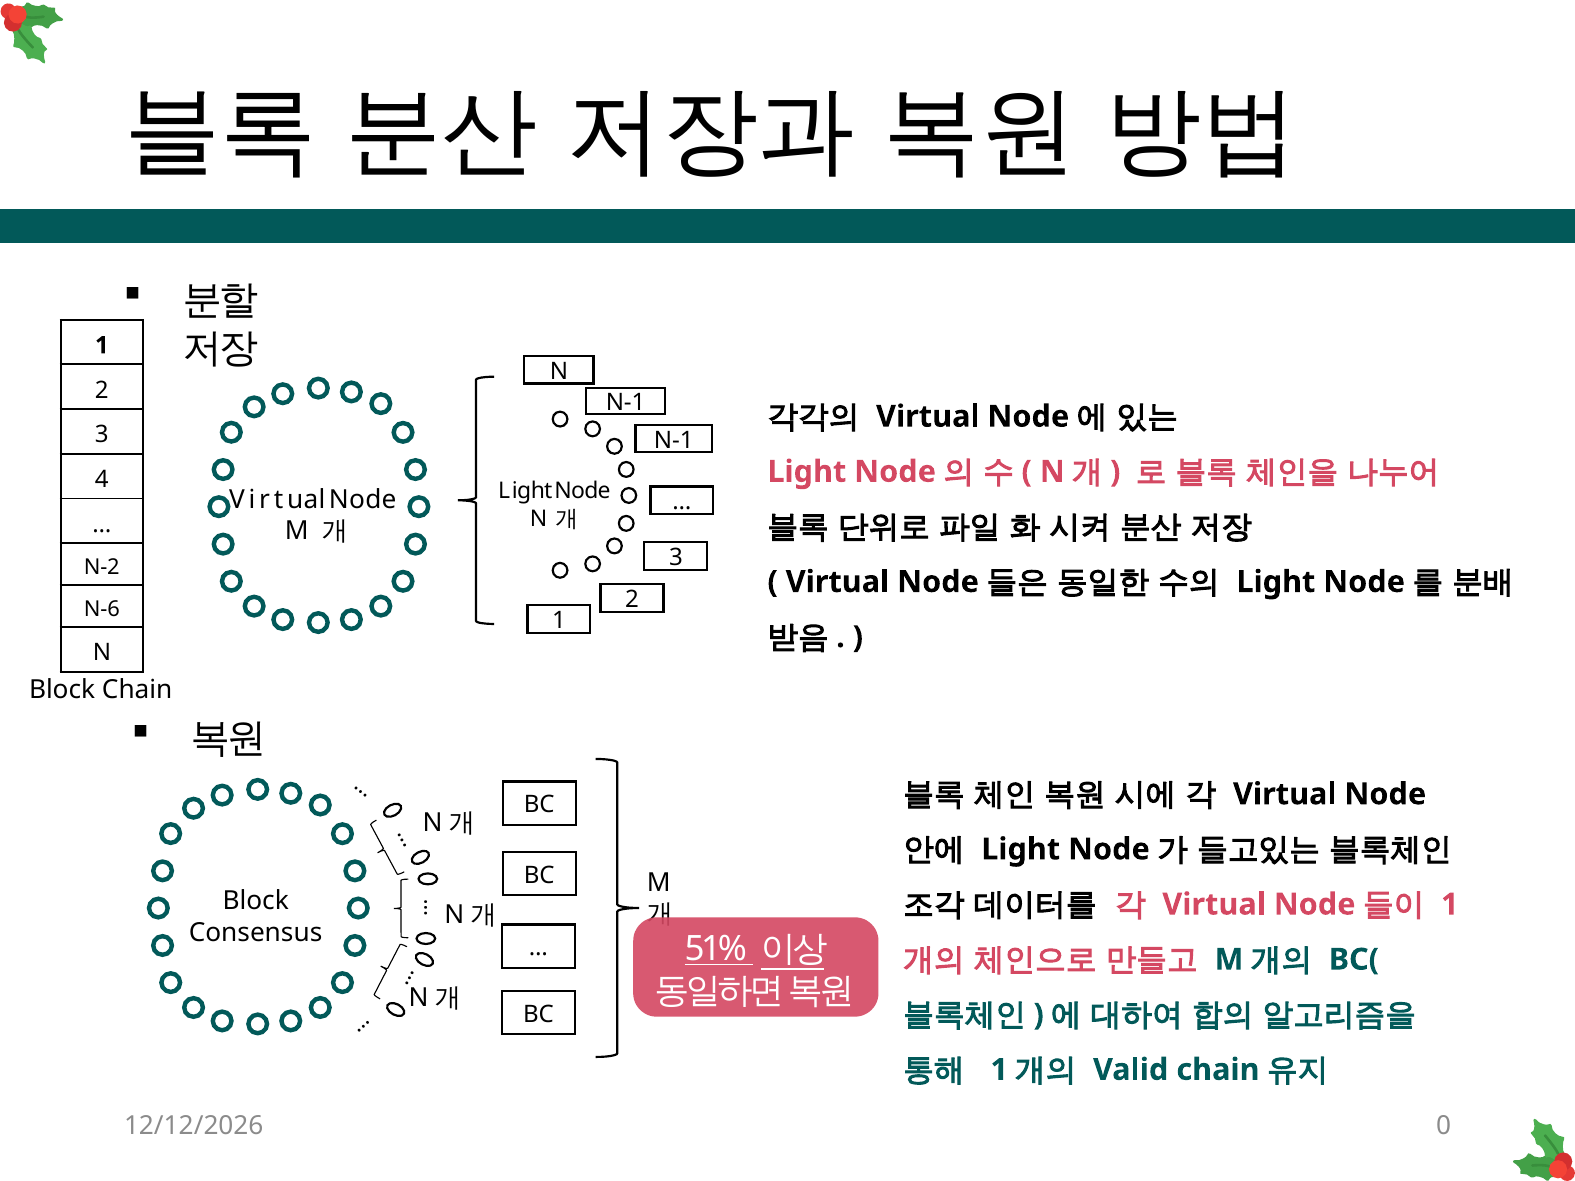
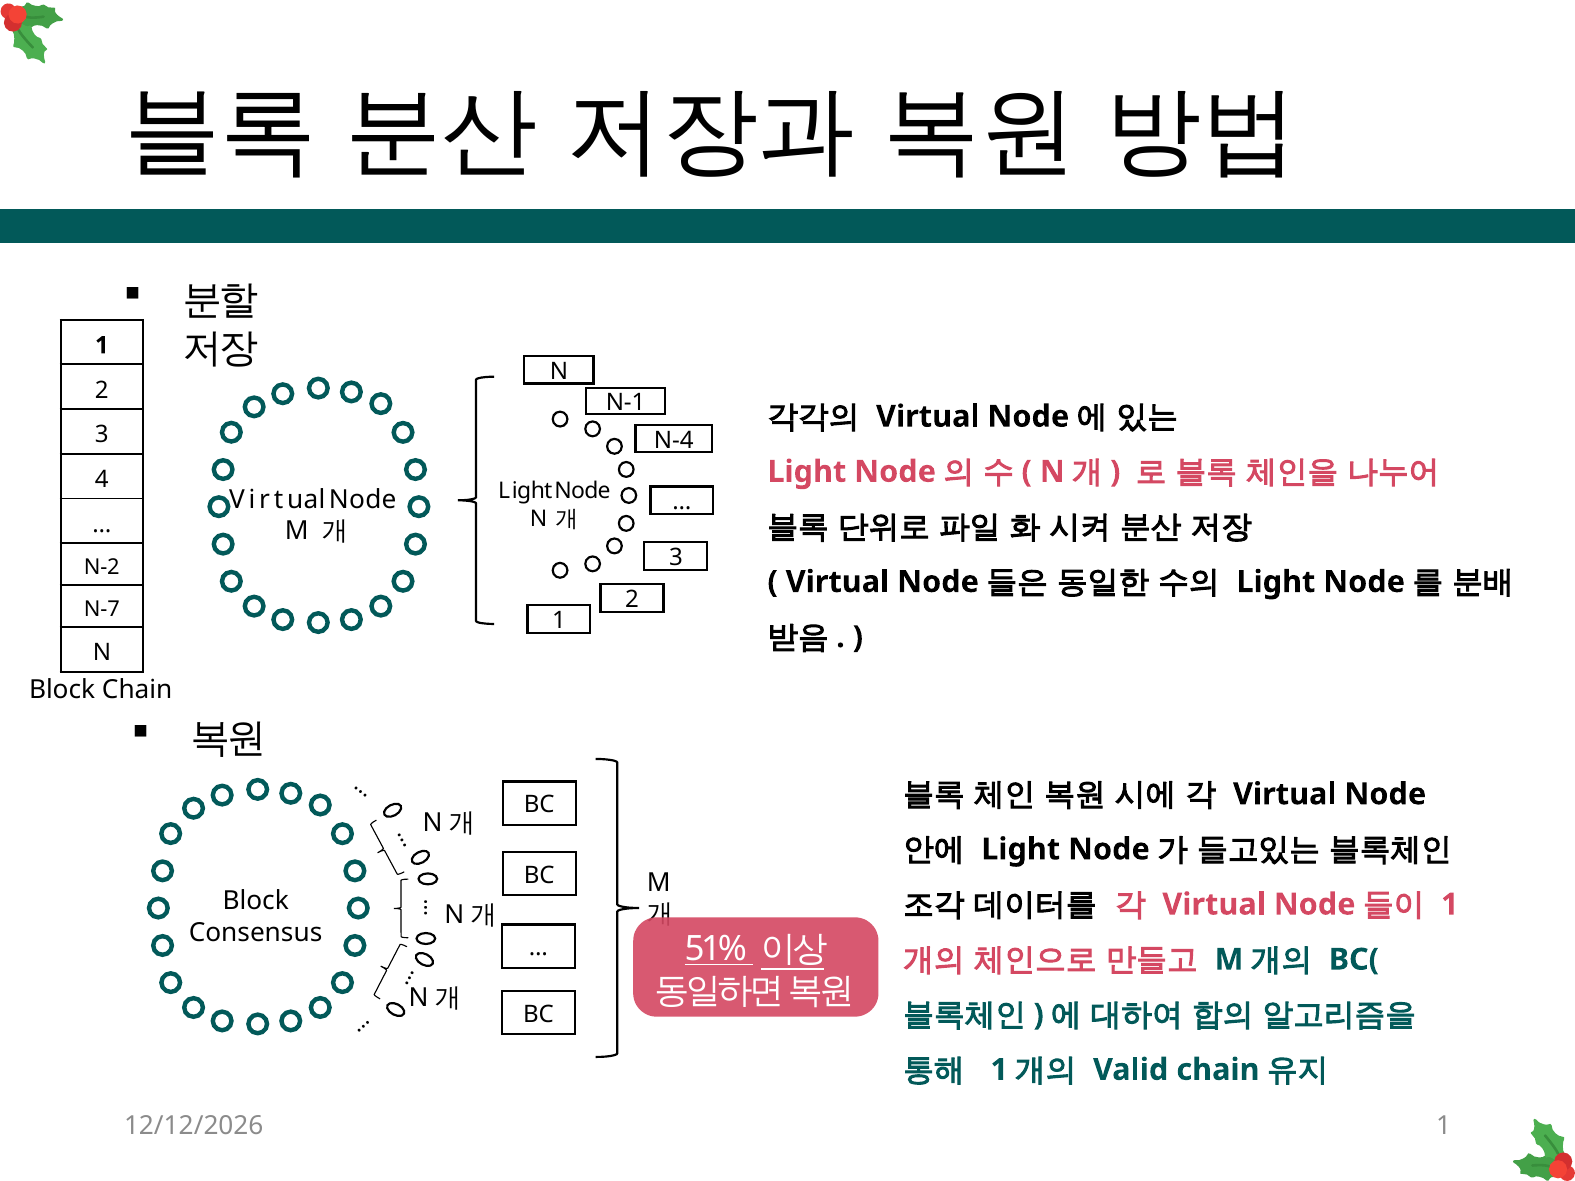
N-1: N-1 -> N-4 (674, 440)
N-6: N-6 -> N-7 (102, 609)
0: 0 -> 1 (1444, 1126)
